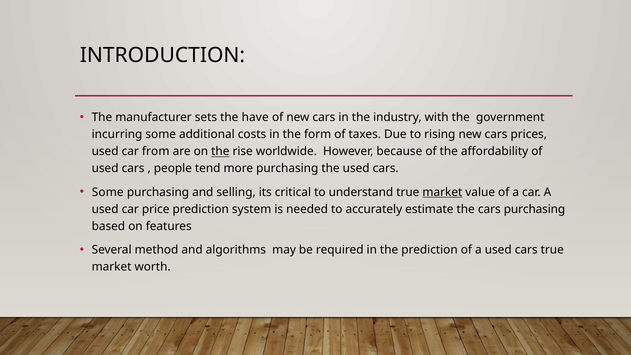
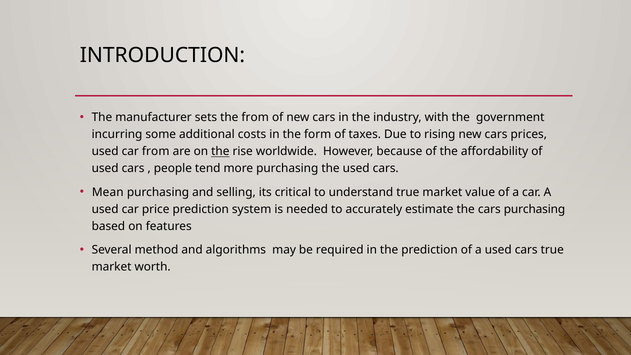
the have: have -> from (255, 117)
Some: Some -> Mean (108, 192)
market underline: present -> none (442, 192)
